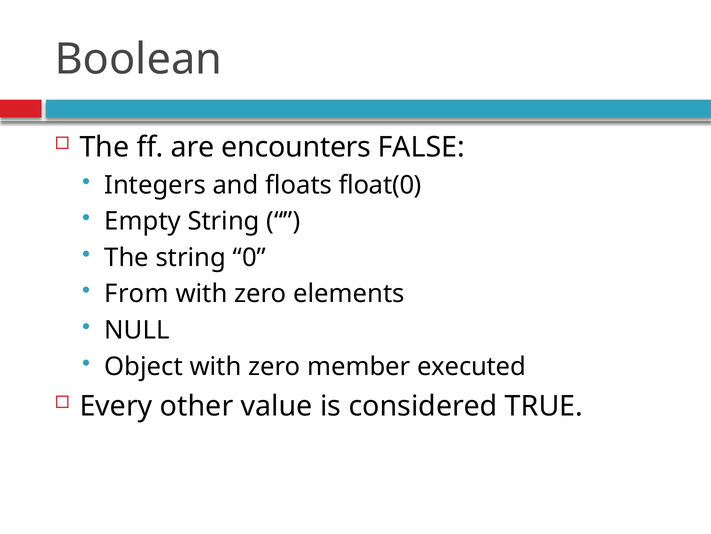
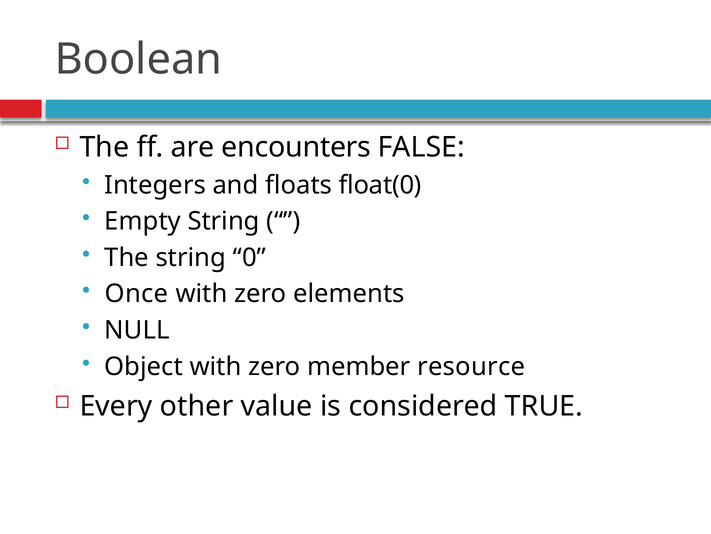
From: From -> Once (137, 294)
executed: executed -> resource (471, 366)
